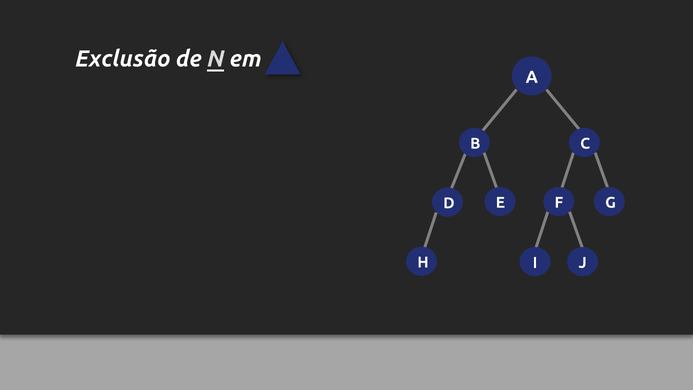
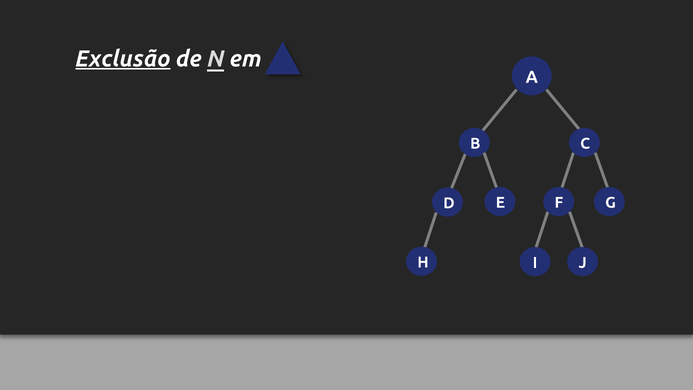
Exclusão underline: none -> present (123, 59)
